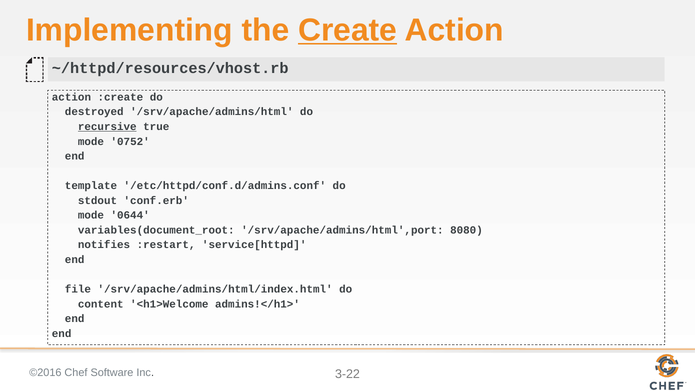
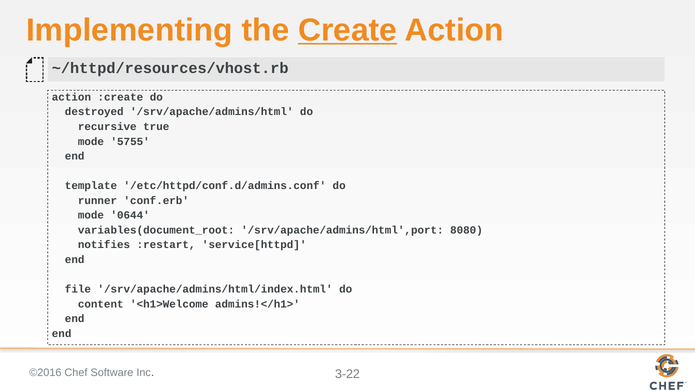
recursive underline: present -> none (107, 127)
0752: 0752 -> 5755 (130, 141)
stdout: stdout -> runner (97, 200)
